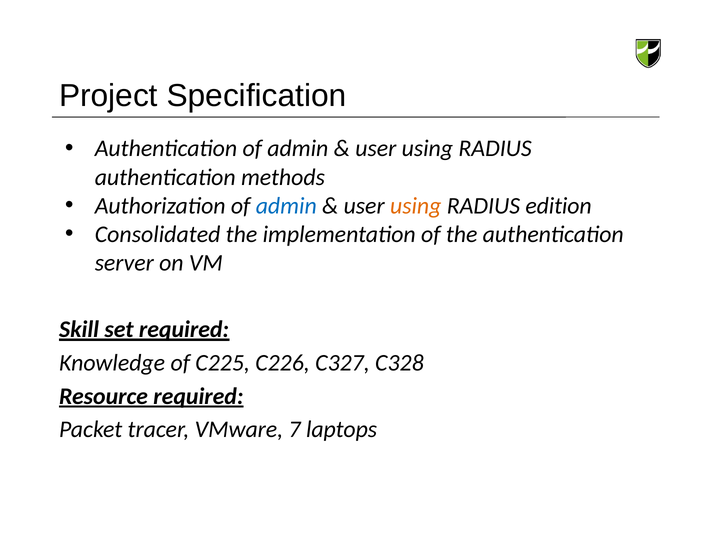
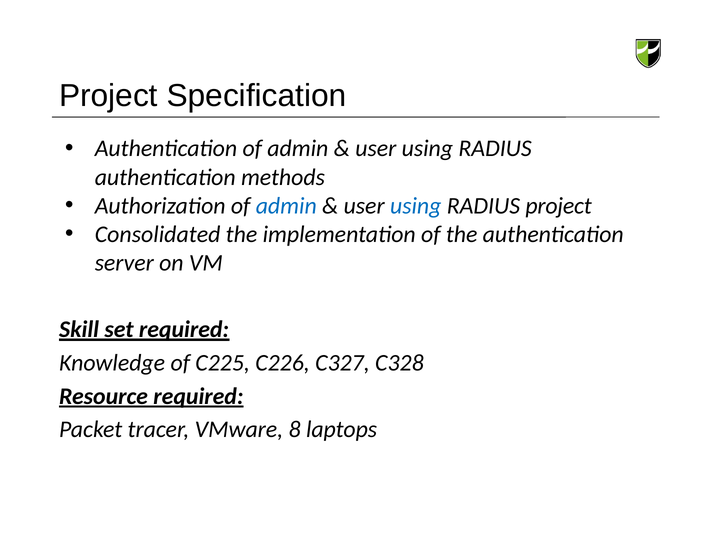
using colour: orange -> blue (416, 206)
RADIUS edition: edition -> project (559, 206)
7: 7 -> 8 (295, 429)
